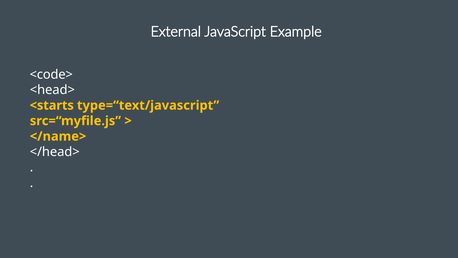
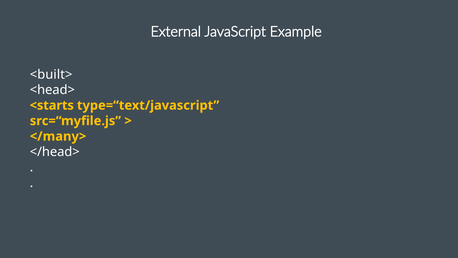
<code>: <code> -> <built> (51, 74)
</name>: </name> -> </many> (58, 136)
